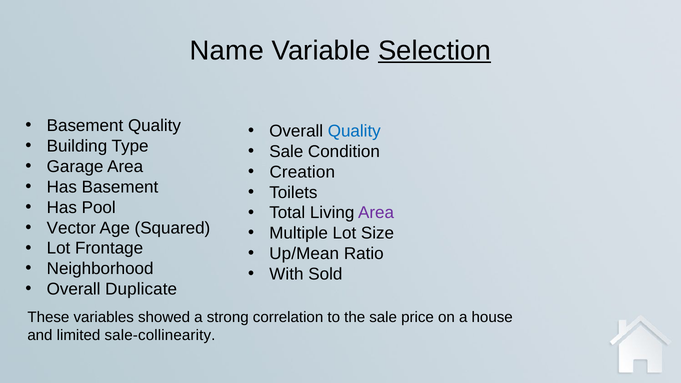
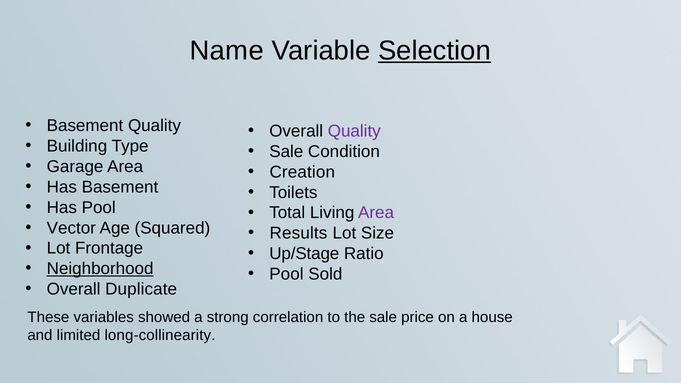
Quality colour: blue -> purple (354, 131)
Multiple: Multiple -> Results (298, 233)
Up/Mean: Up/Mean -> Up/Stage (304, 254)
Neighborhood underline: none -> present (100, 269)
With: With -> Pool (286, 274)
sale-collinearity: sale-collinearity -> long-collinearity (160, 335)
